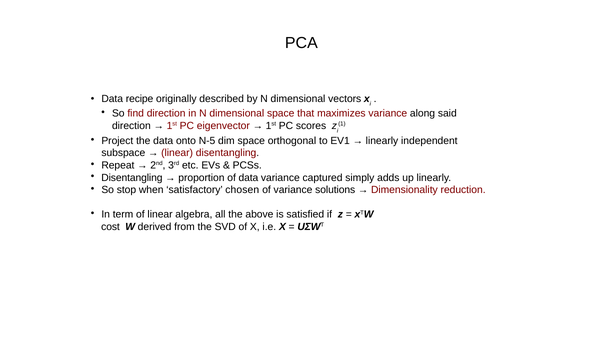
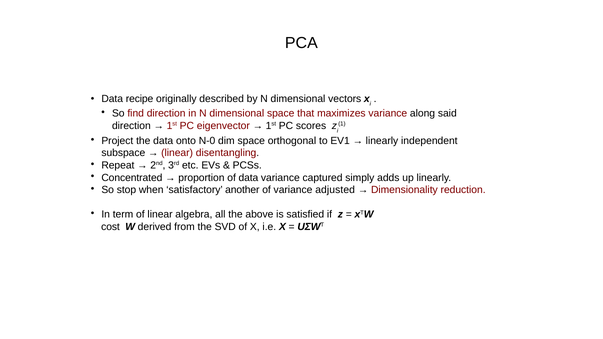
N-5: N-5 -> N-0 (207, 141)
Disentangling: Disentangling -> Concentrated (132, 178)
chosen: chosen -> another (242, 190)
solutions: solutions -> adjusted (335, 190)
